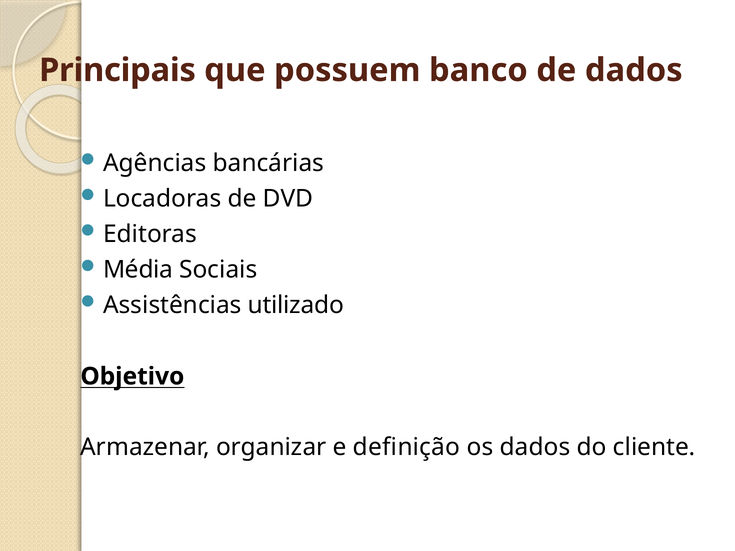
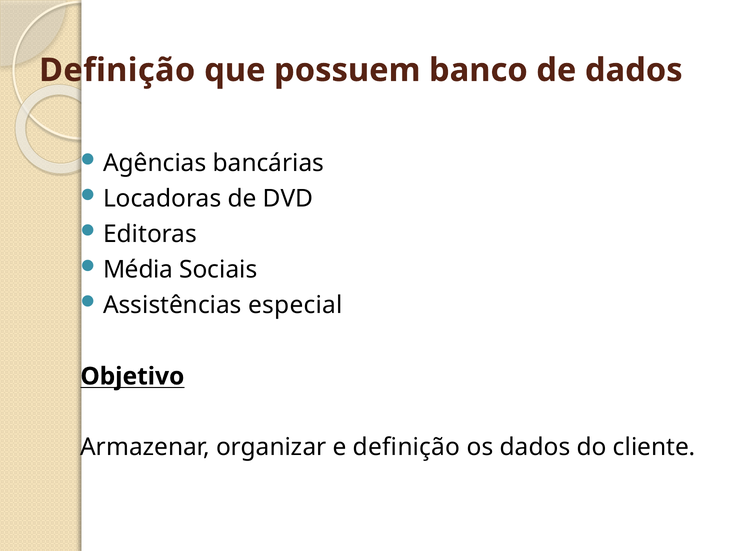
Principais: Principais -> Definição (117, 70)
utilizado: utilizado -> especial (296, 305)
